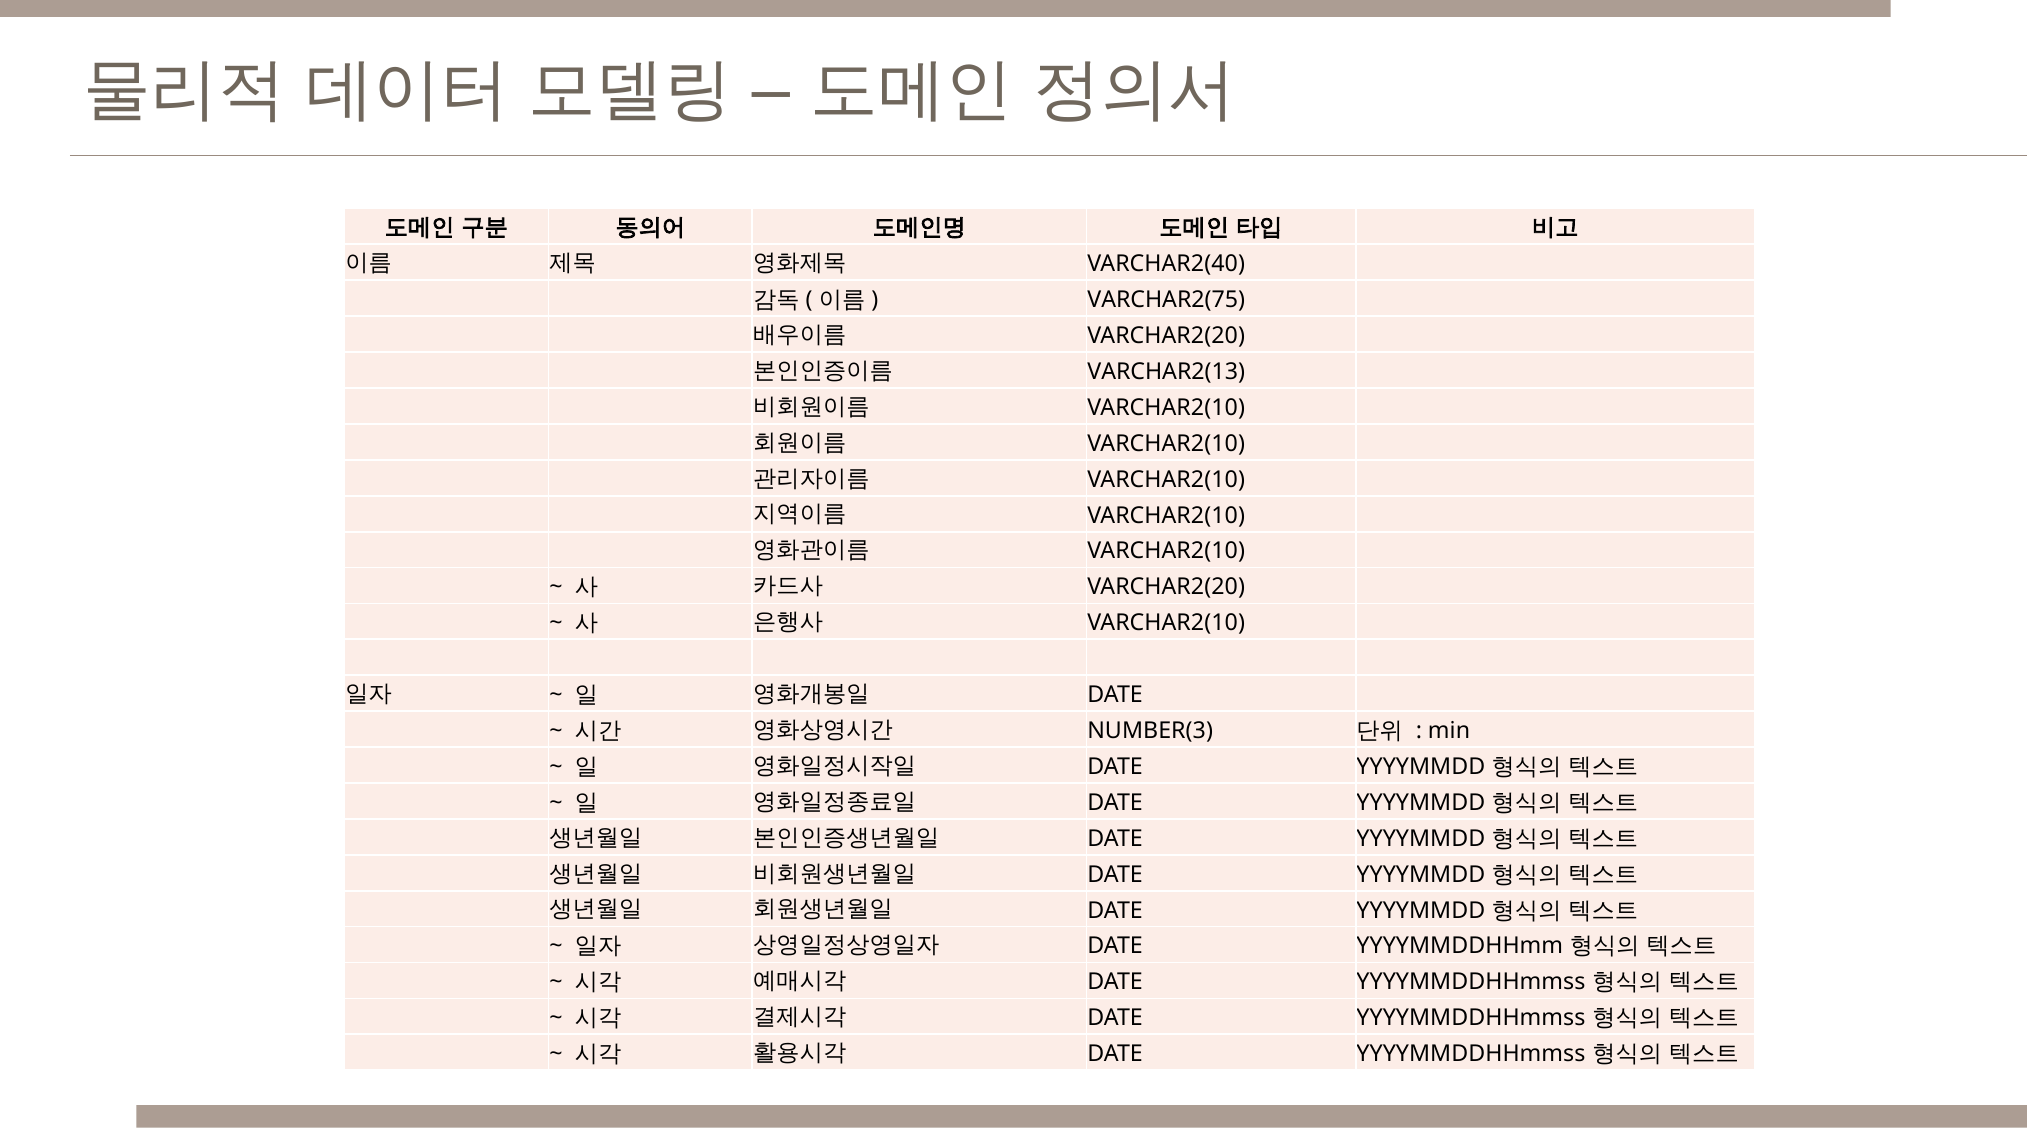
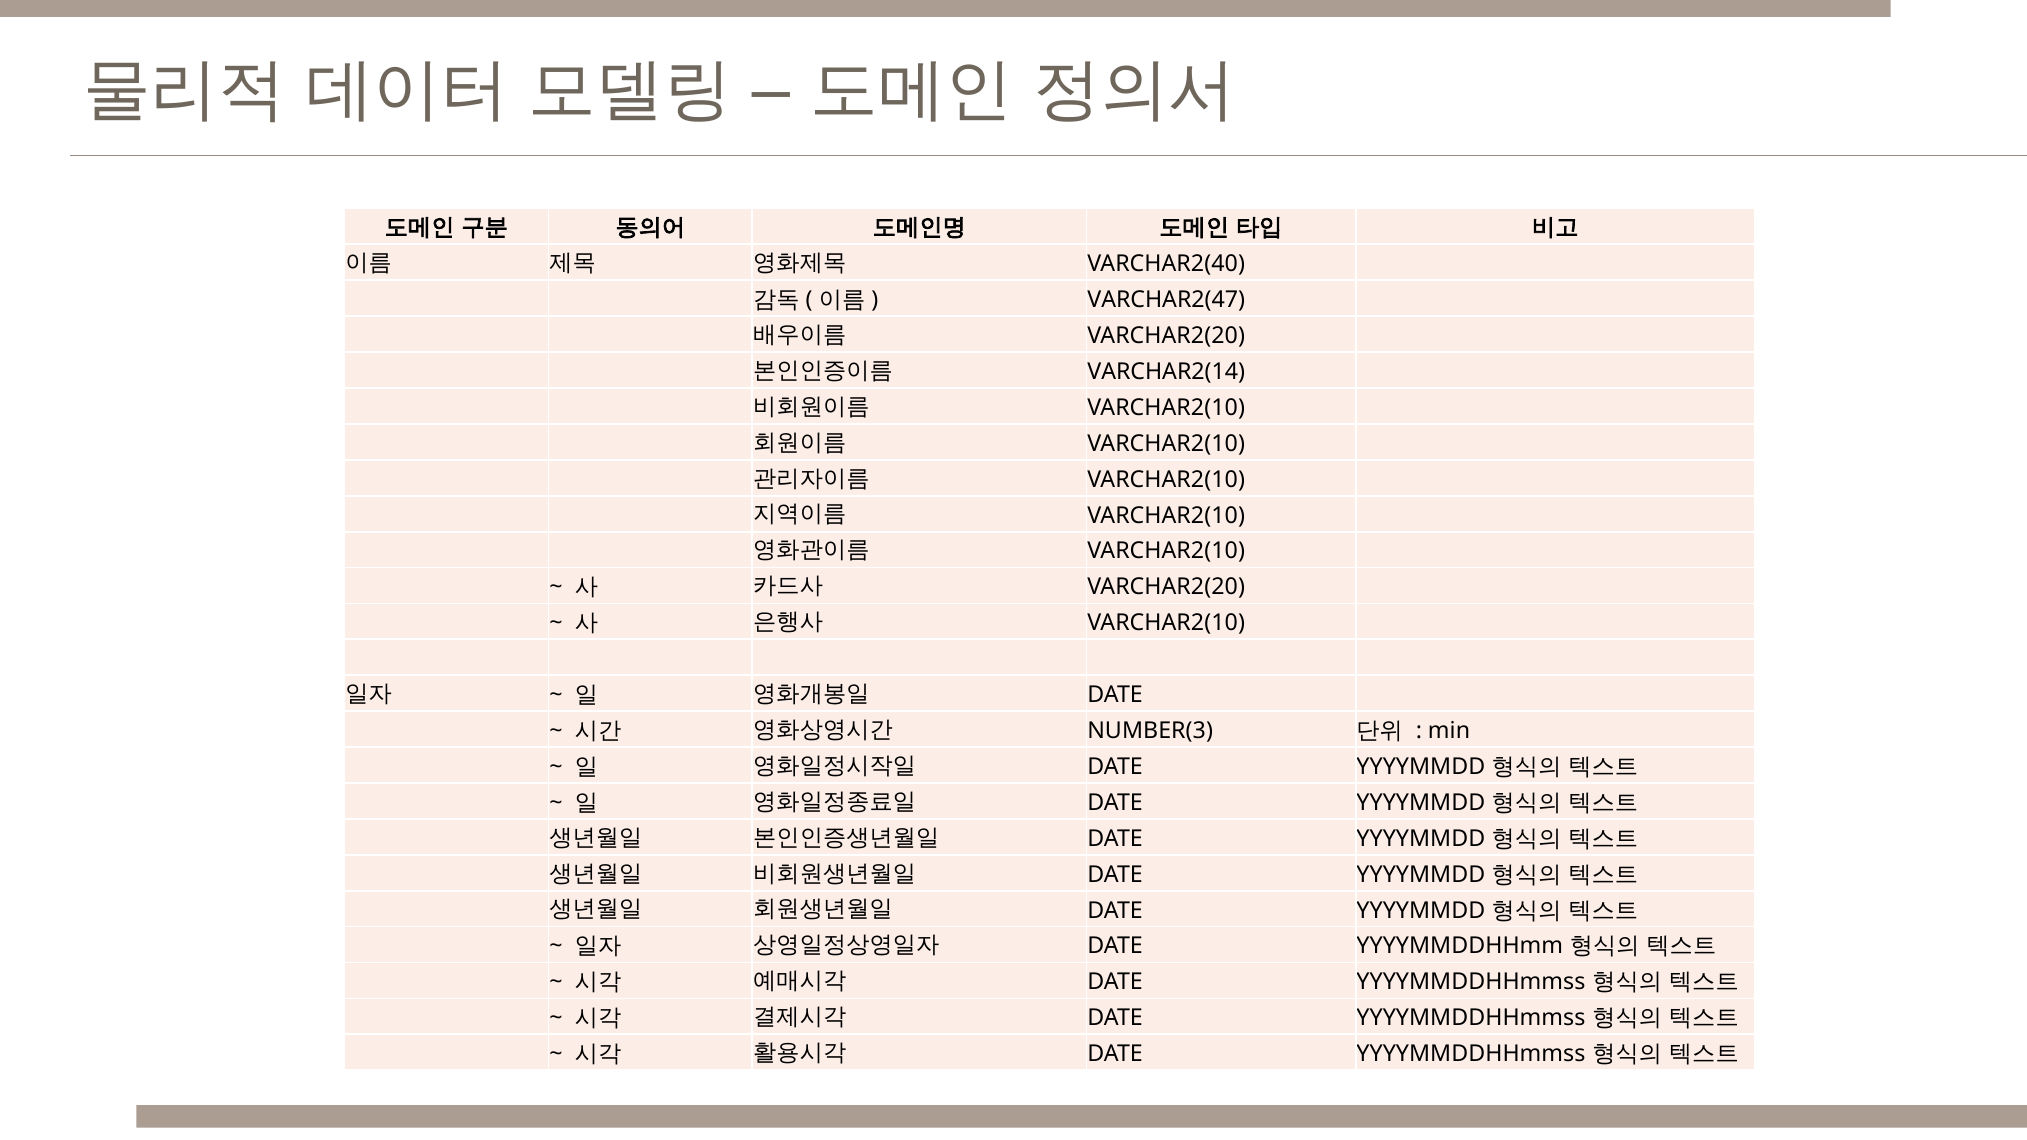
VARCHAR2(75: VARCHAR2(75 -> VARCHAR2(47 (1166, 300)
VARCHAR2(13: VARCHAR2(13 -> VARCHAR2(14 (1166, 372)
